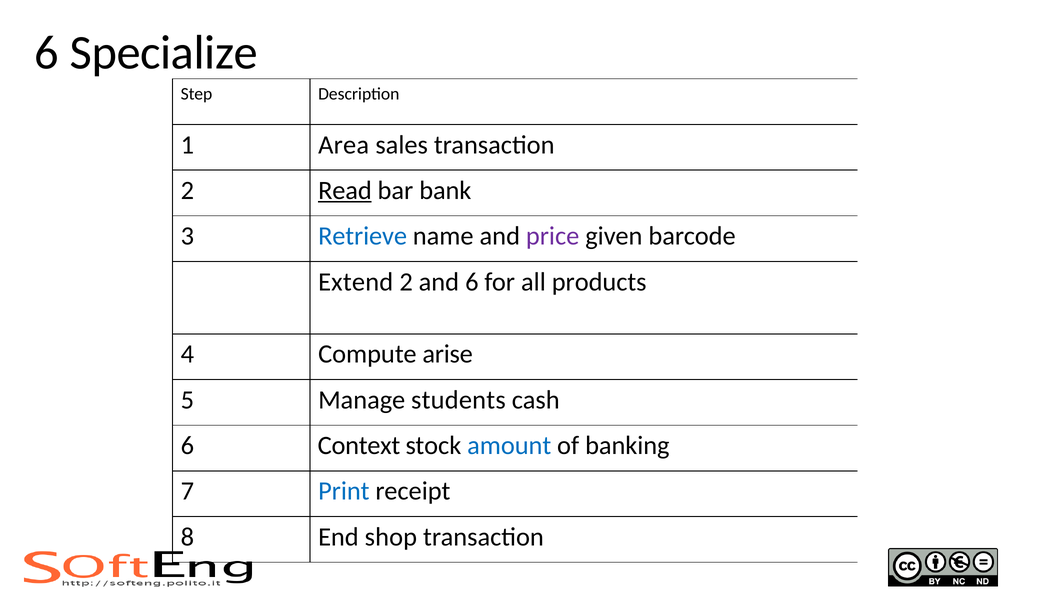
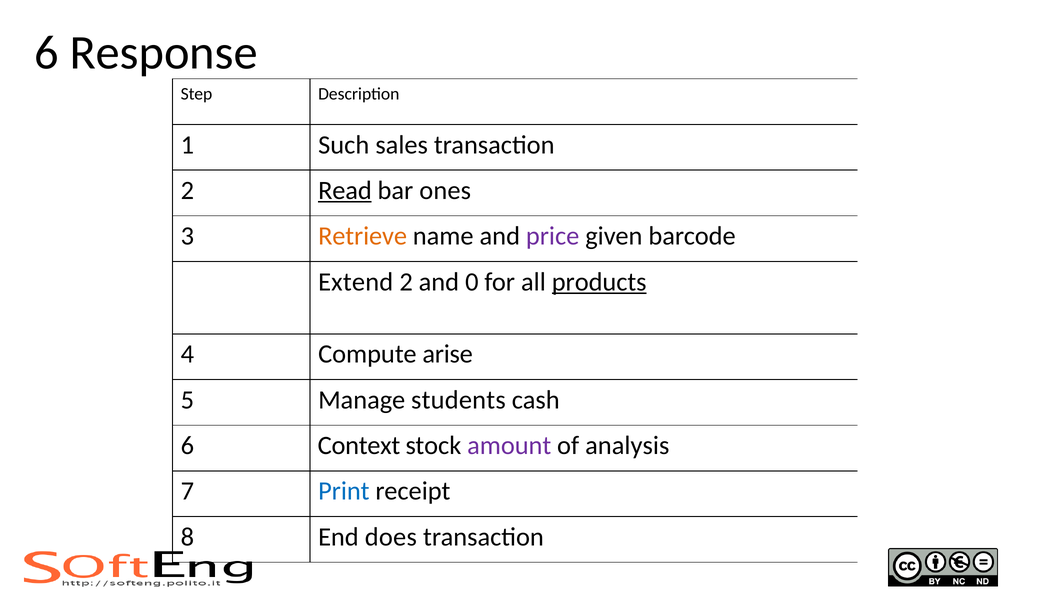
Specialize: Specialize -> Response (164, 53)
Area: Area -> Such (344, 145)
bank: bank -> ones (445, 190)
Retrieve colour: blue -> orange (363, 236)
and 6: 6 -> 0 (472, 282)
products underline: none -> present (599, 282)
amount colour: blue -> purple (509, 445)
banking: banking -> analysis (627, 445)
shop: shop -> does (391, 537)
